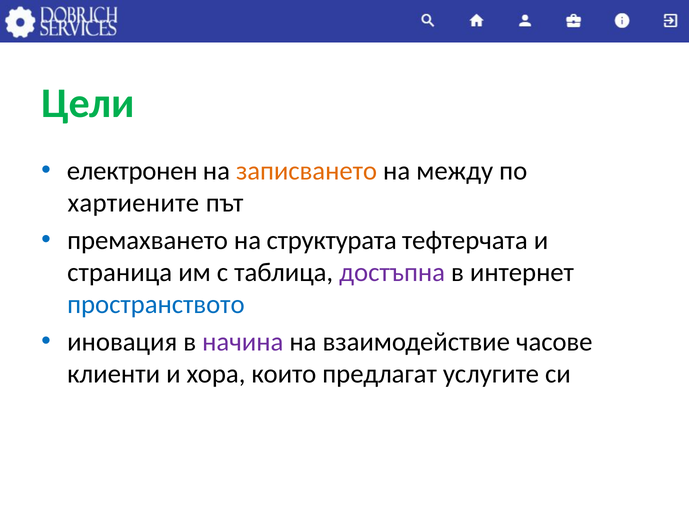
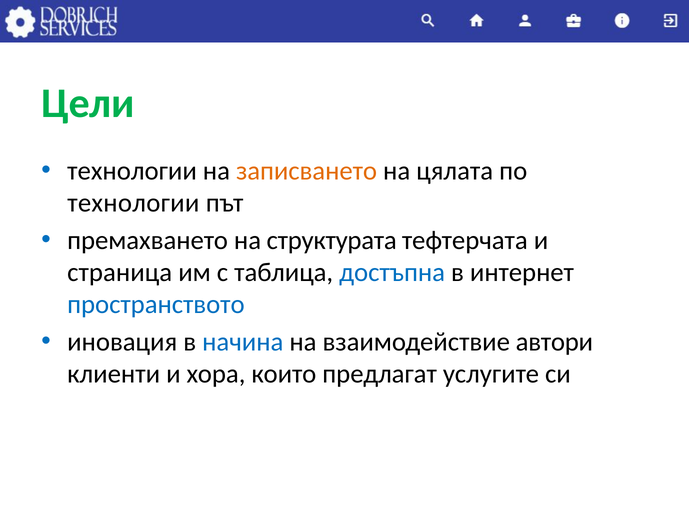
електронен: електронен -> технологии (132, 171)
между: между -> цялата (455, 171)
хартиените: хартиените -> технологии (133, 203)
достъпна colour: purple -> blue (392, 272)
начина colour: purple -> blue (243, 342)
часове: часове -> автори (554, 342)
